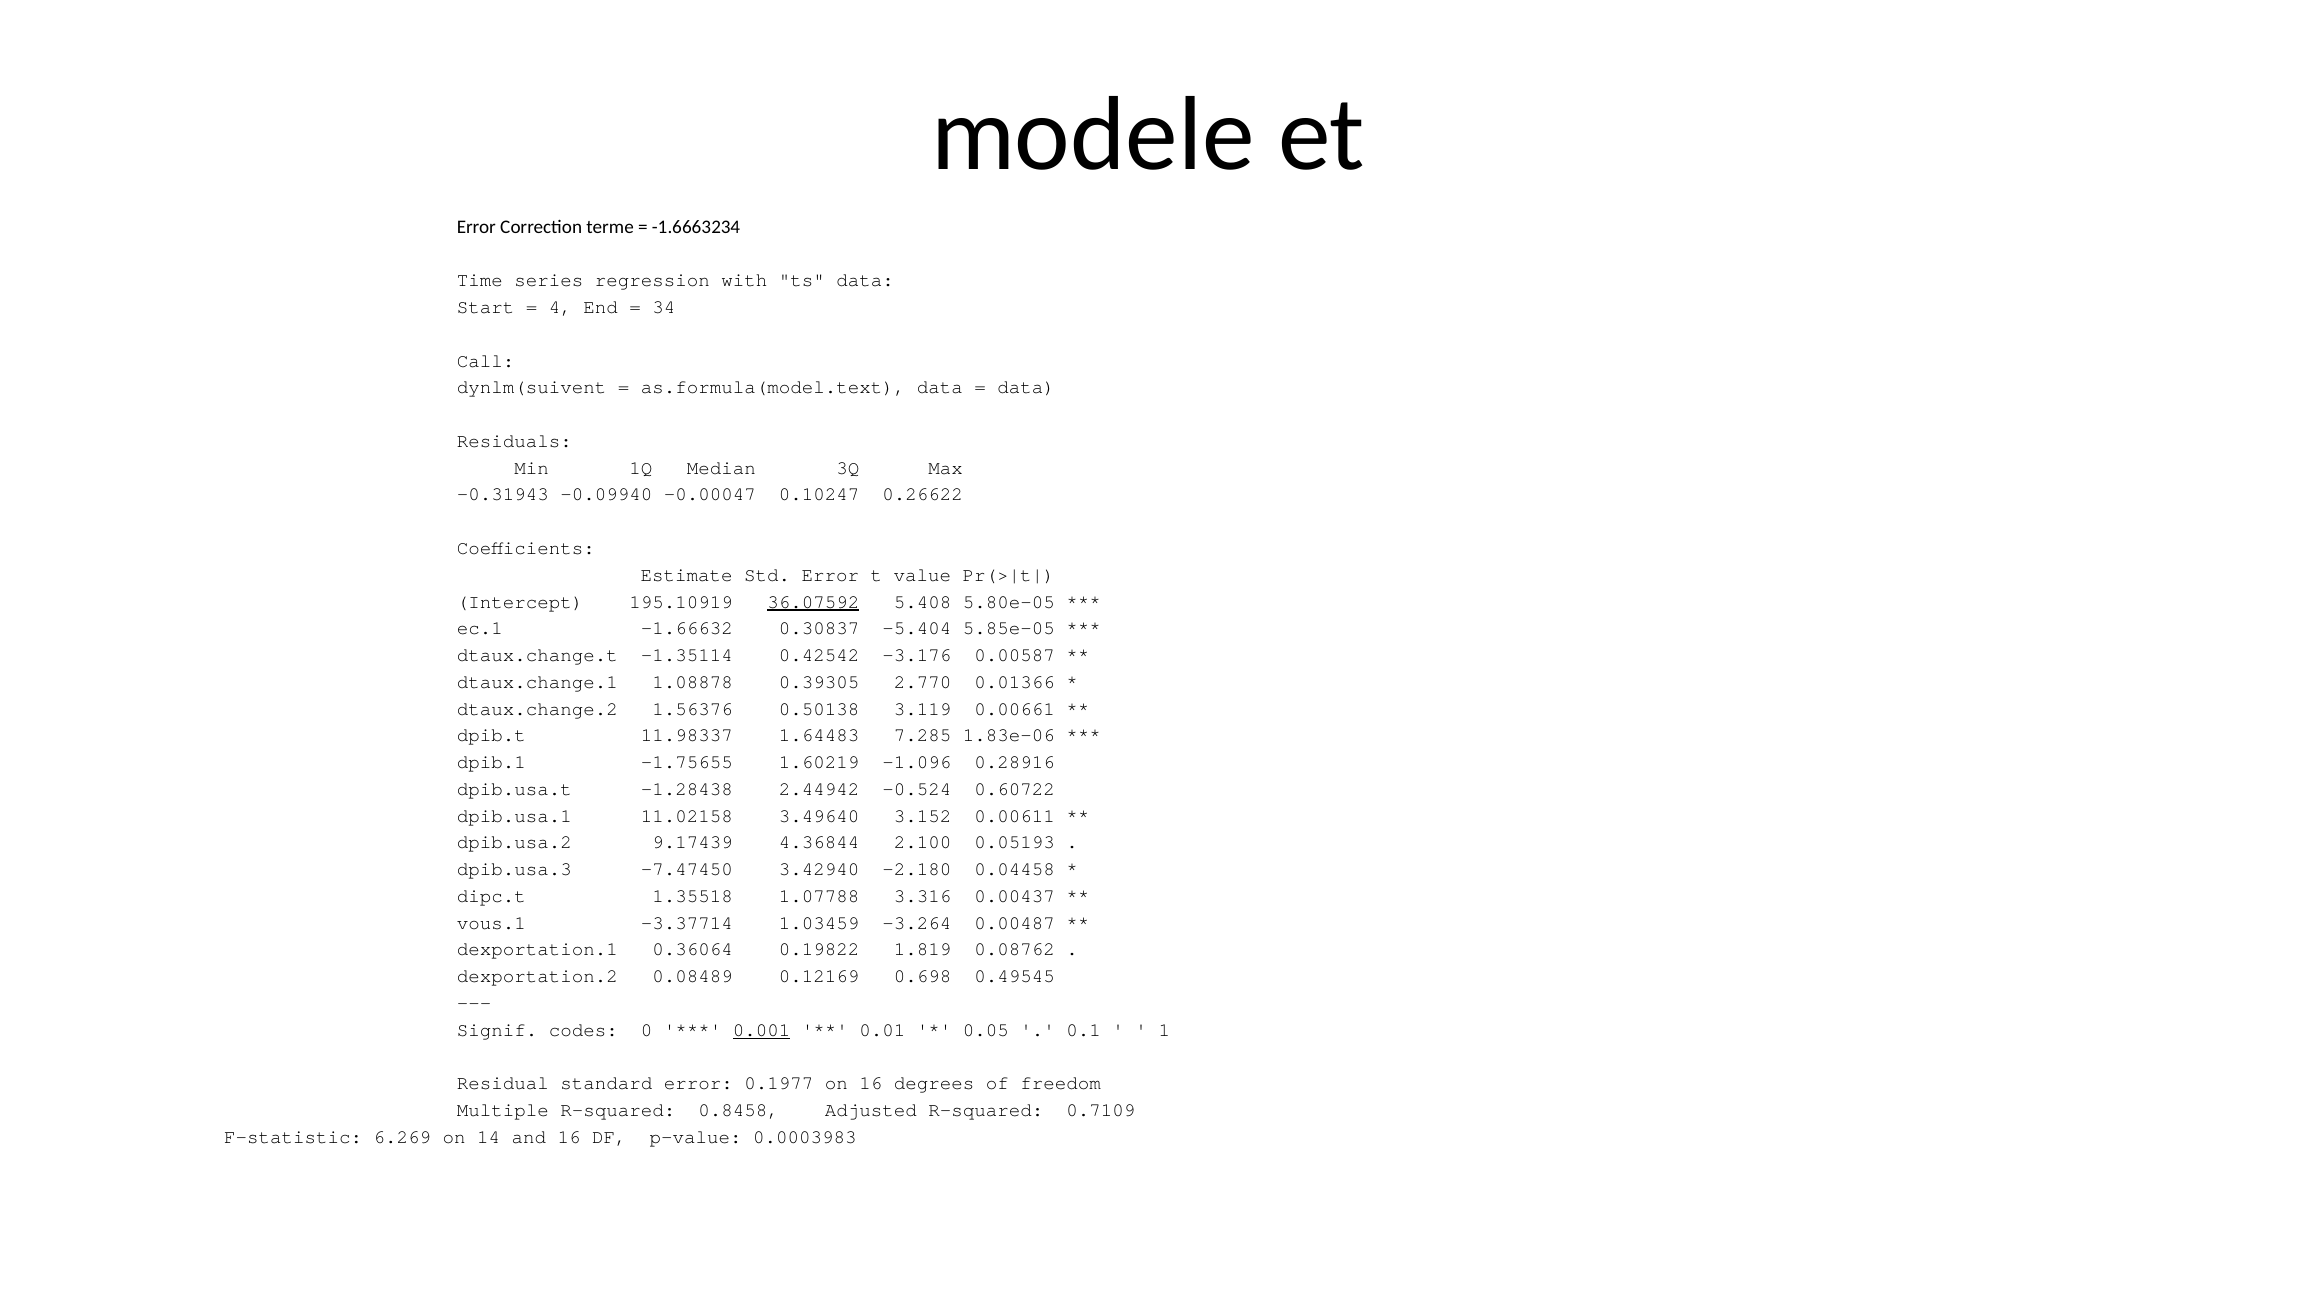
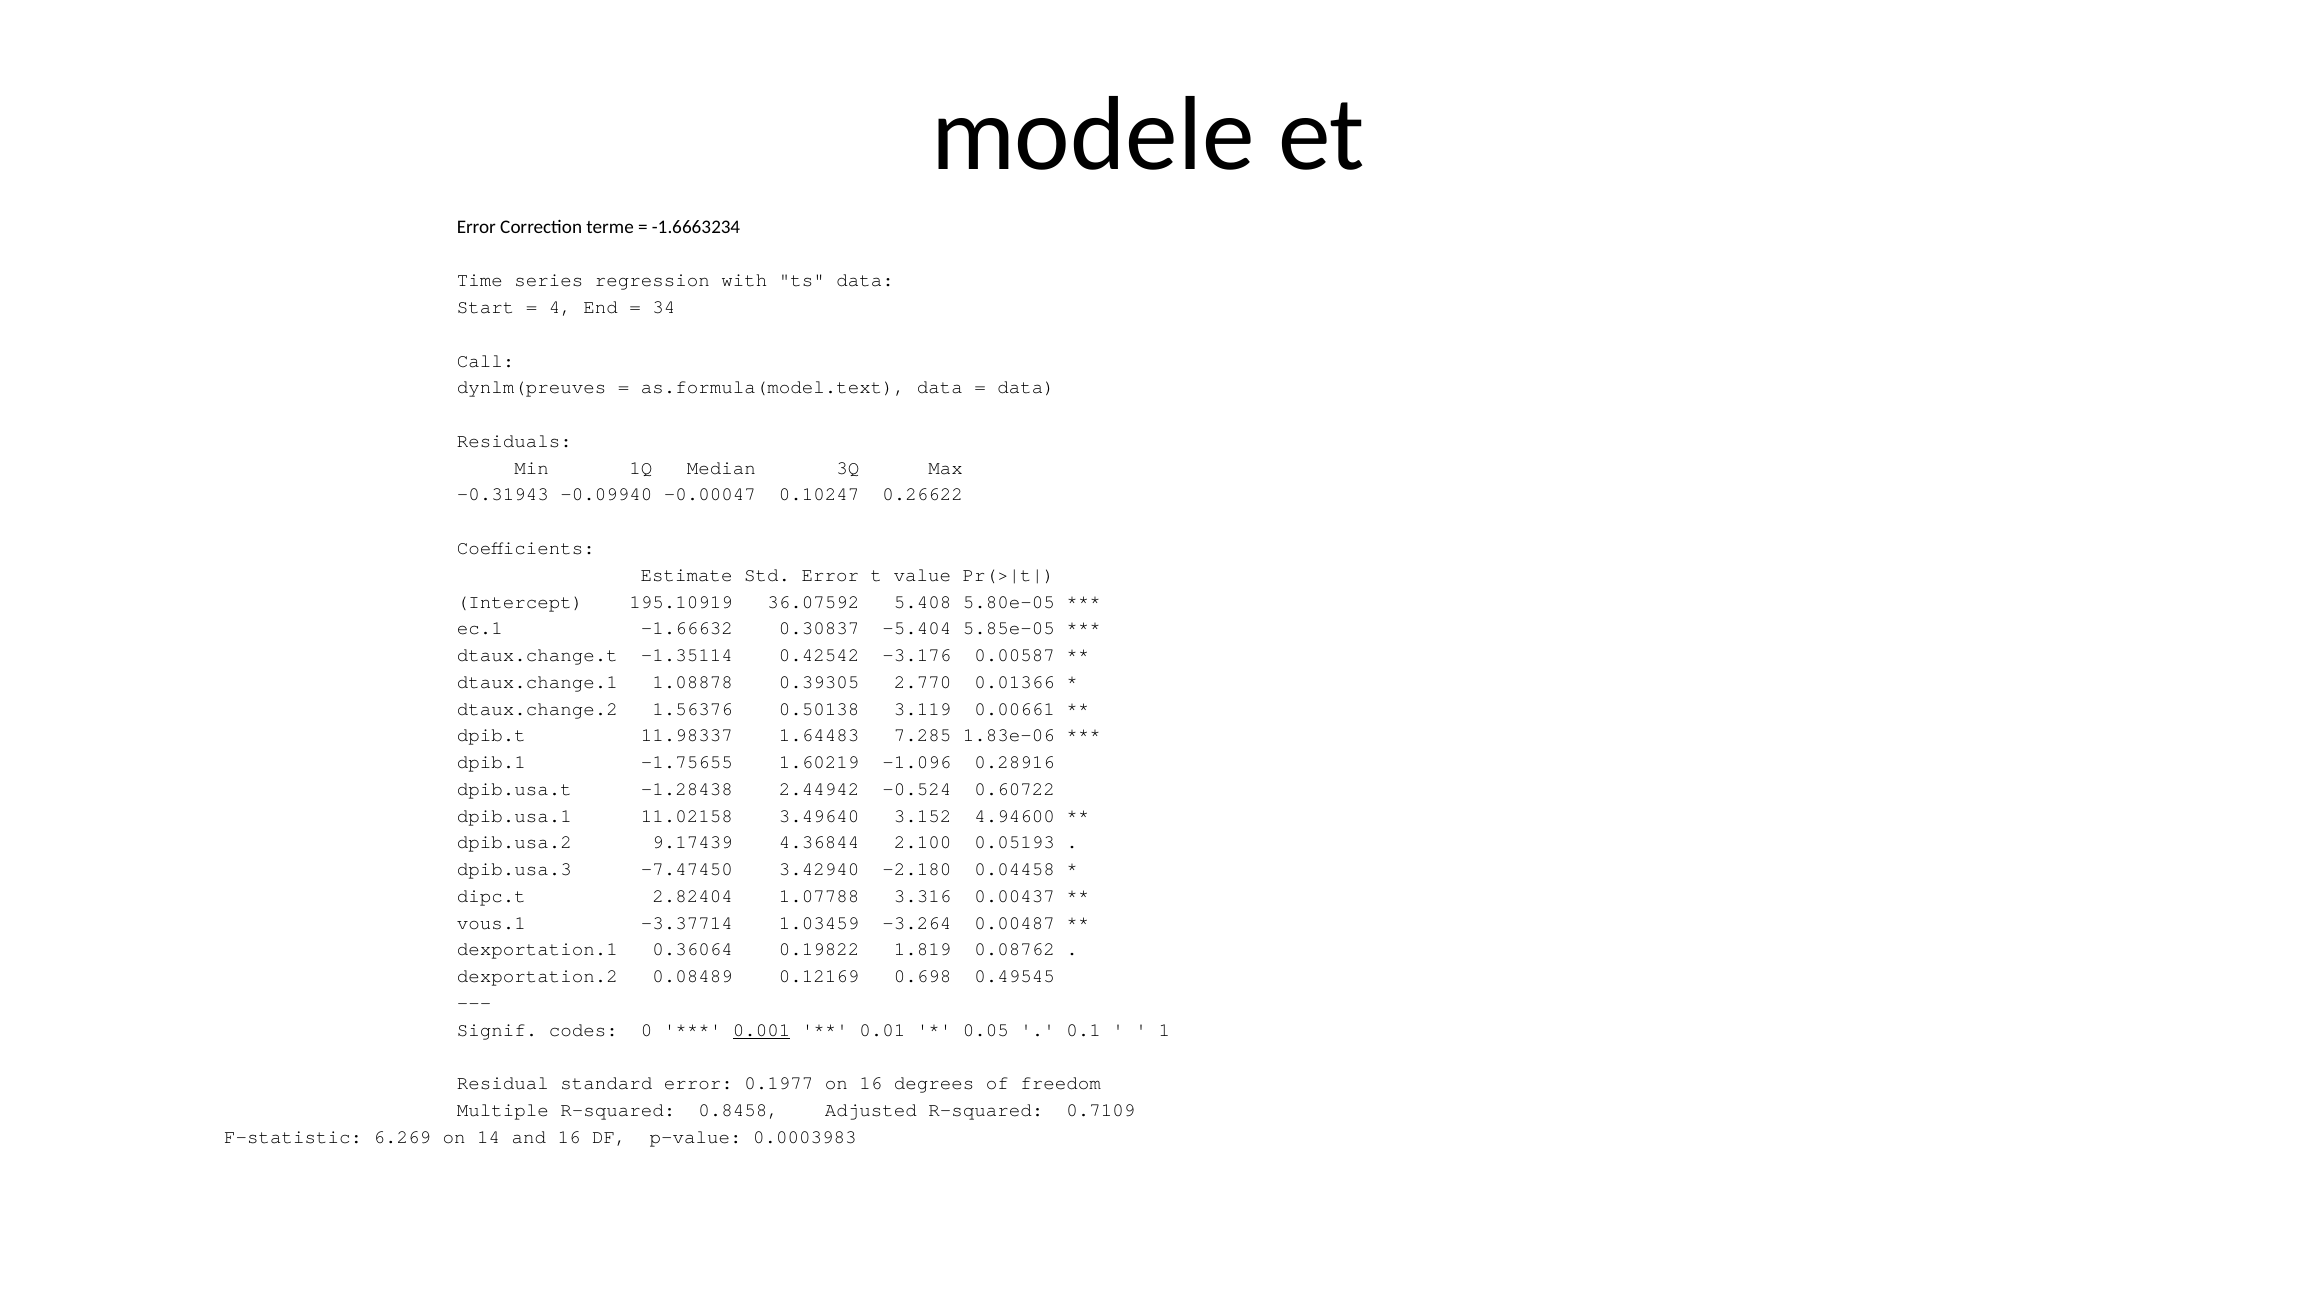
dynlm(suivent: dynlm(suivent -> dynlm(preuves (532, 388)
36.07592 underline: present -> none (813, 602)
0.00611: 0.00611 -> 4.94600 (1015, 816)
1.35518: 1.35518 -> 2.82404 (693, 896)
